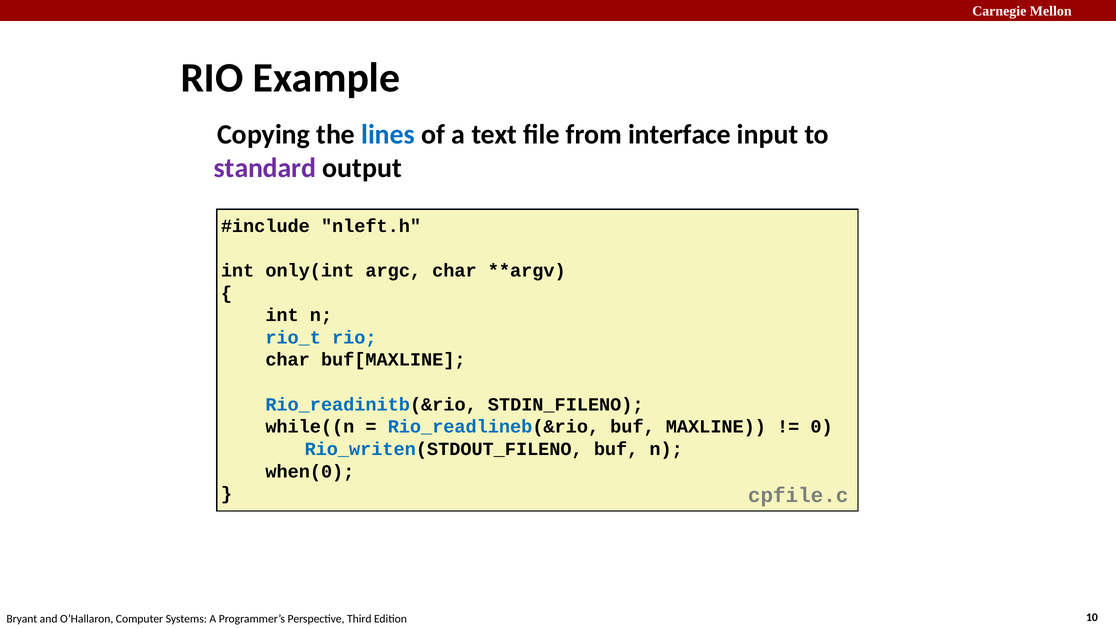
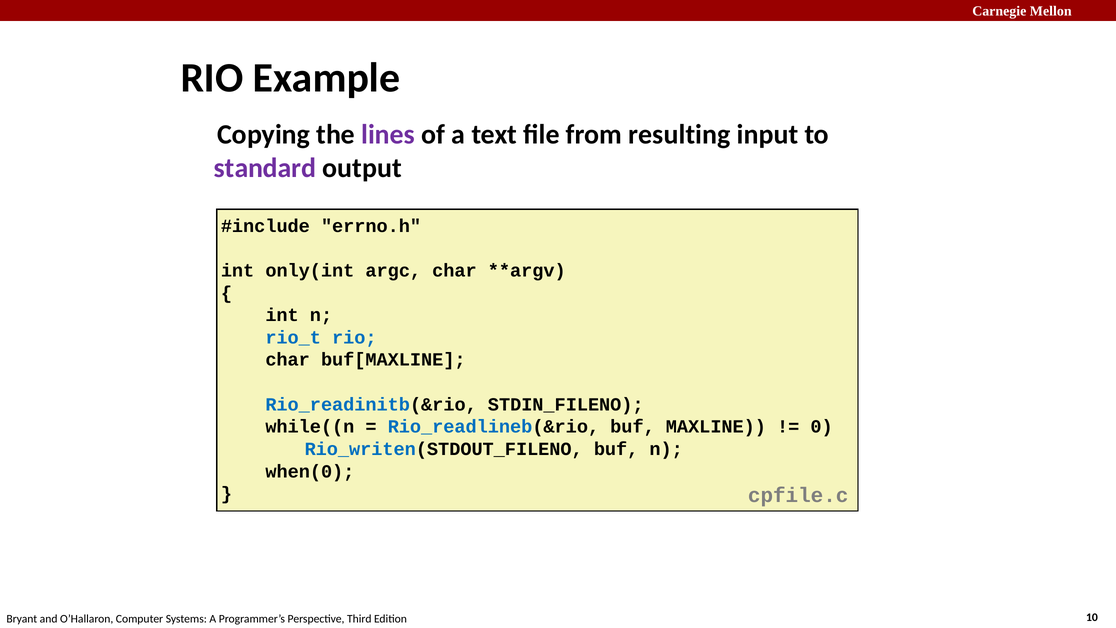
lines colour: blue -> purple (388, 135)
interface: interface -> resulting (679, 135)
nleft.h: nleft.h -> errno.h (371, 226)
